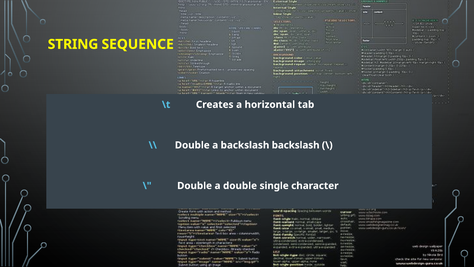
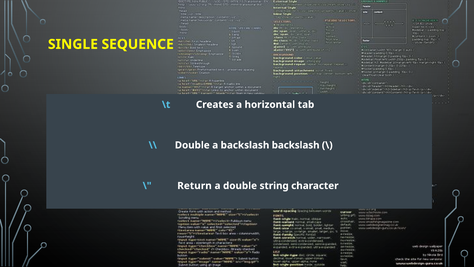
STRING: STRING -> SINGLE (73, 44)
Double: Double -> Return (195, 186)
single: single -> string (274, 186)
